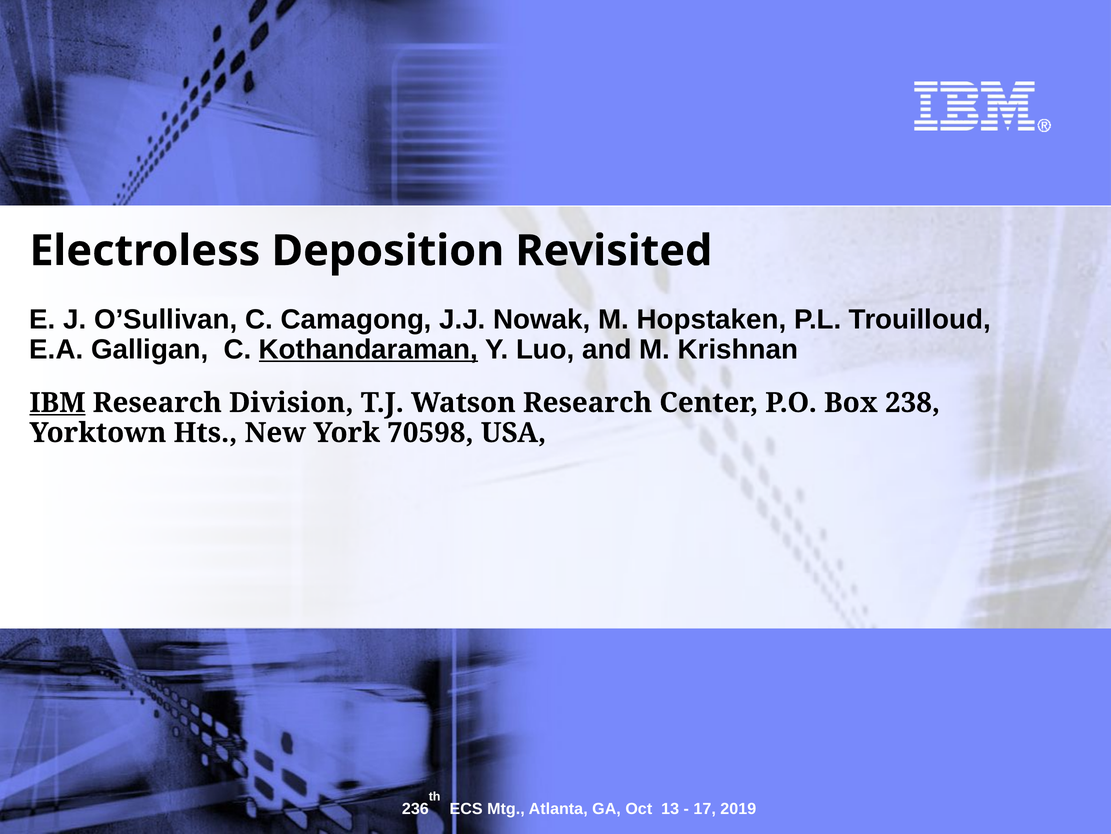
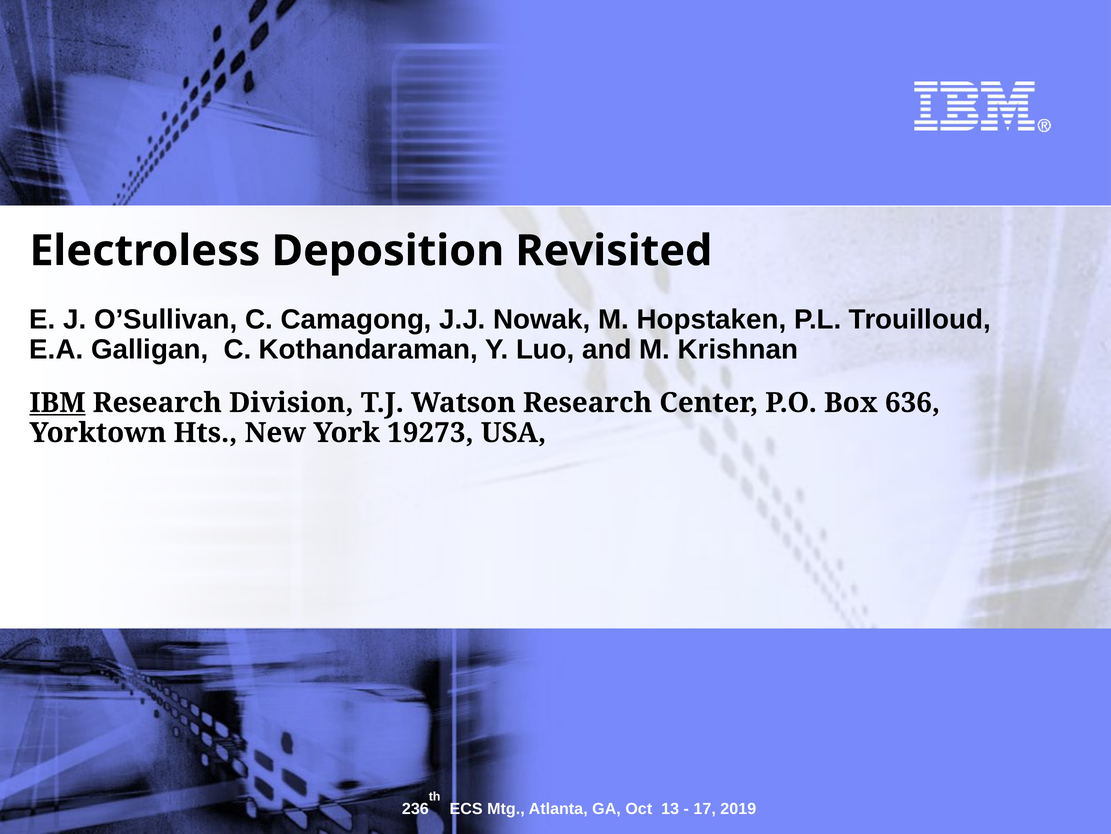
Kothandaraman underline: present -> none (368, 349)
238: 238 -> 636 (912, 402)
70598: 70598 -> 19273 (430, 432)
